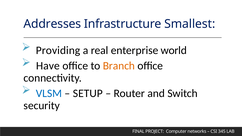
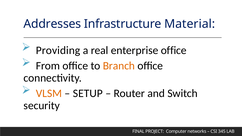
Smallest: Smallest -> Material (190, 24)
enterprise world: world -> office (174, 50)
Have: Have -> From (48, 66)
VLSM colour: blue -> orange (49, 93)
